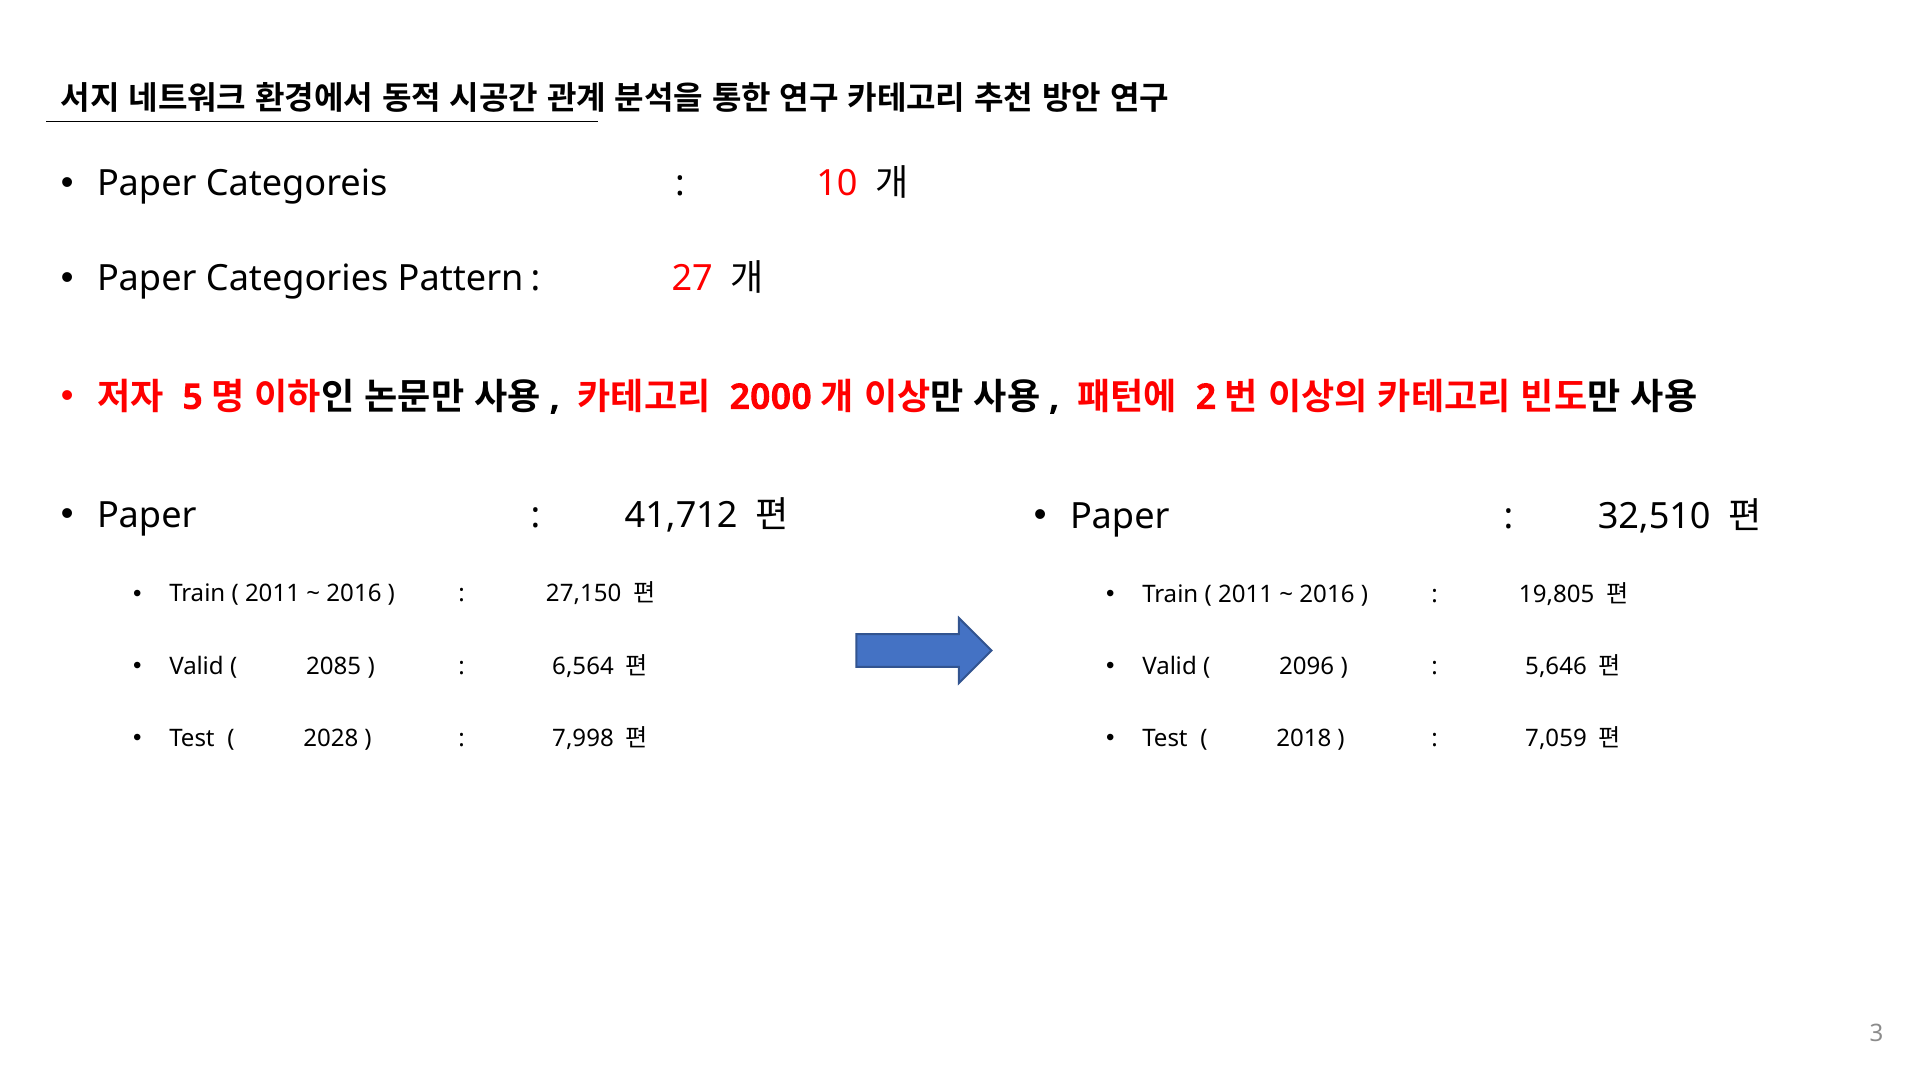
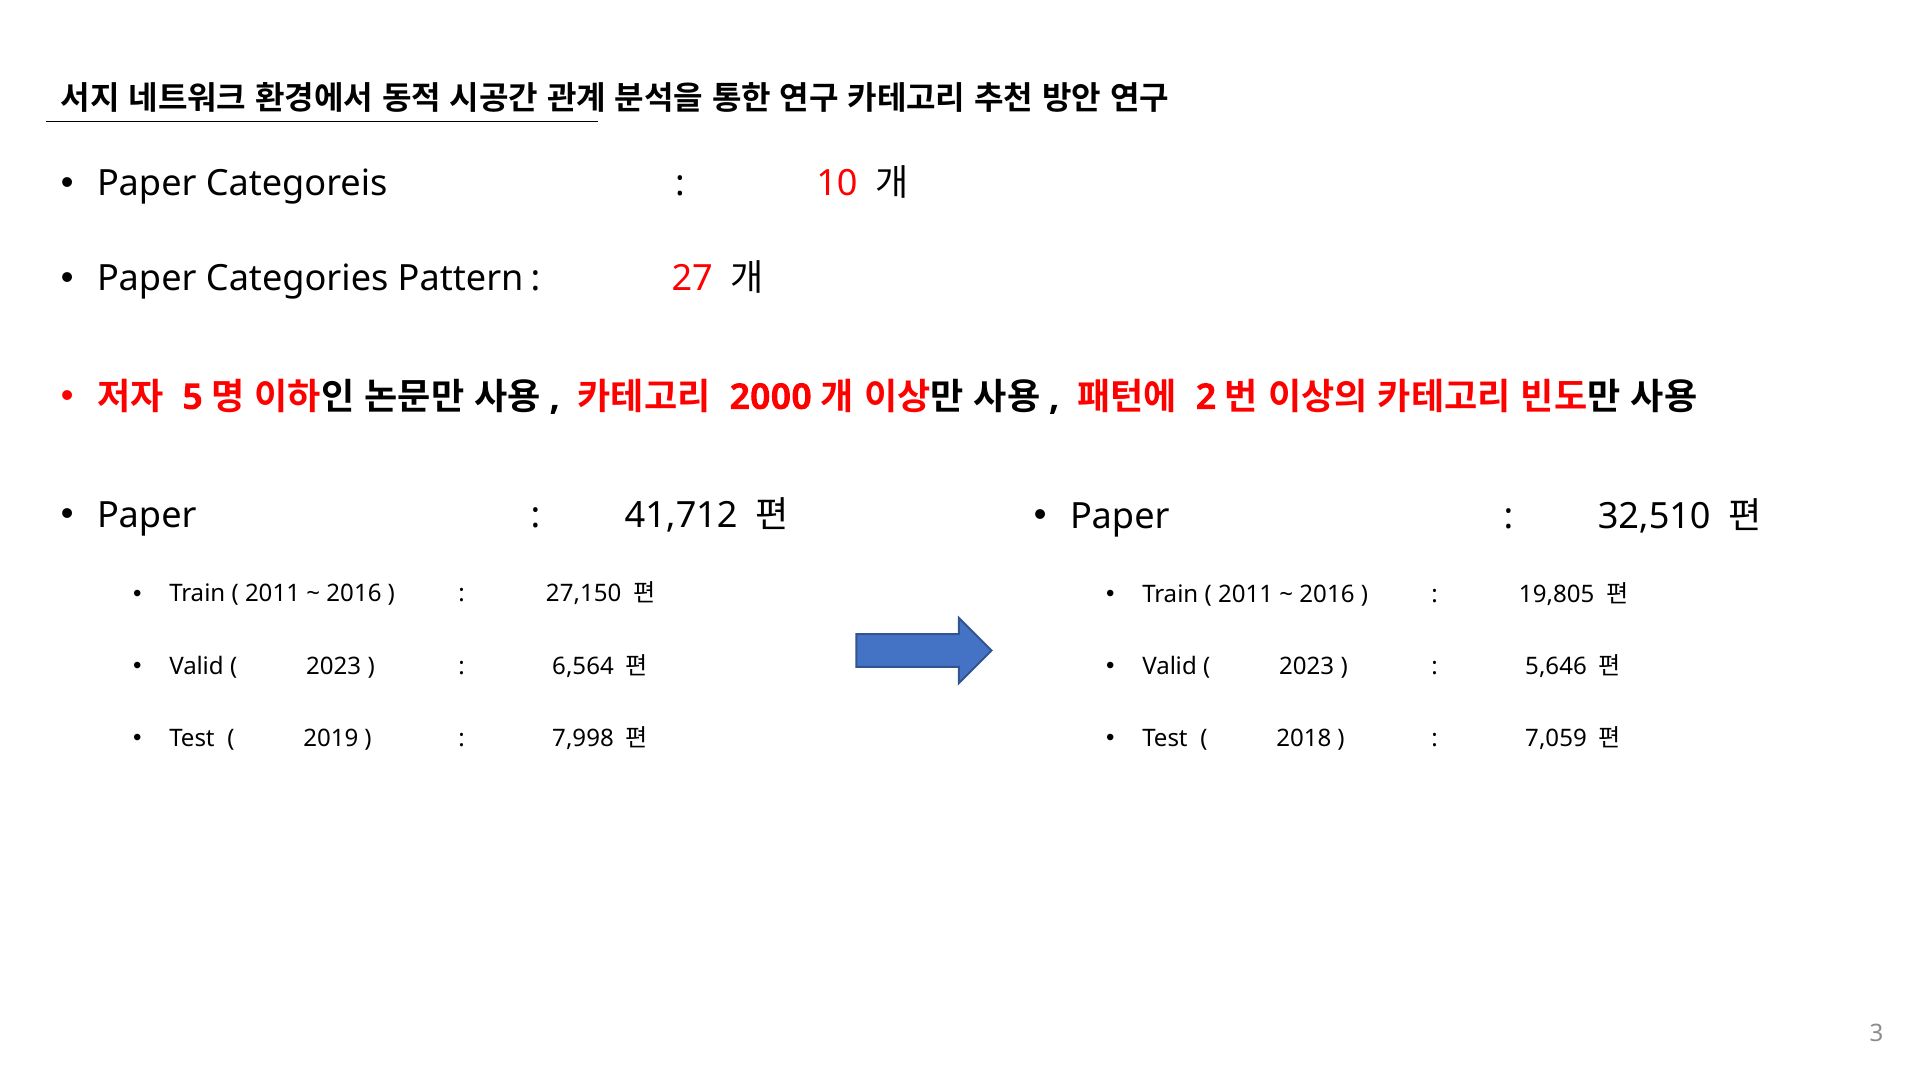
2085: 2085 -> 2023 (334, 666)
2096: 2096 -> 2023 (1307, 667)
2028: 2028 -> 2019 (331, 738)
